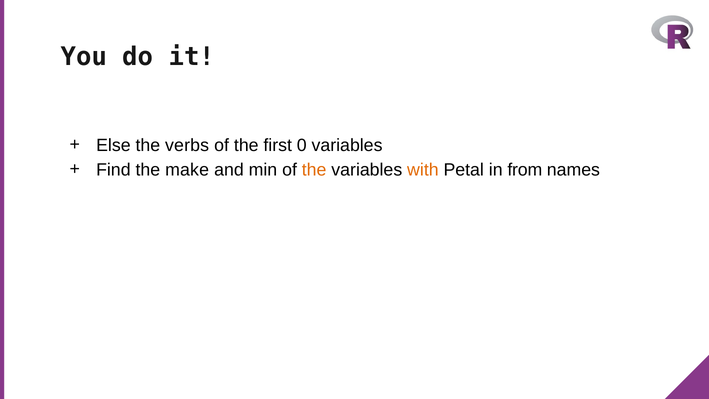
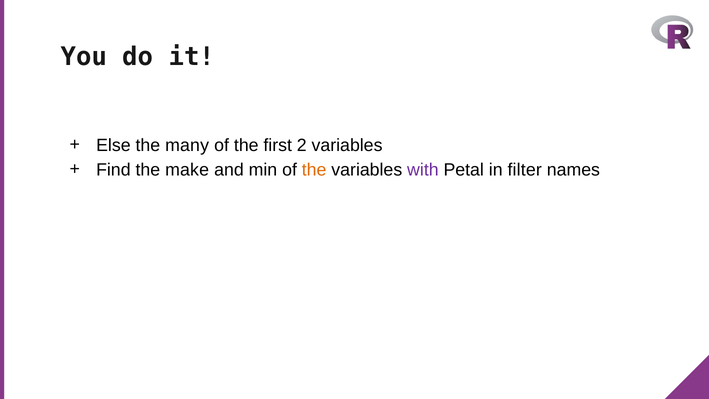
verbs: verbs -> many (187, 145)
0: 0 -> 2 (302, 145)
with colour: orange -> purple (423, 170)
from: from -> filter (525, 170)
